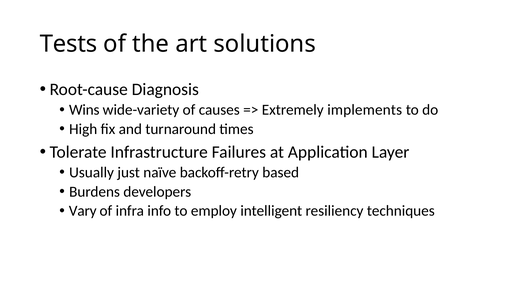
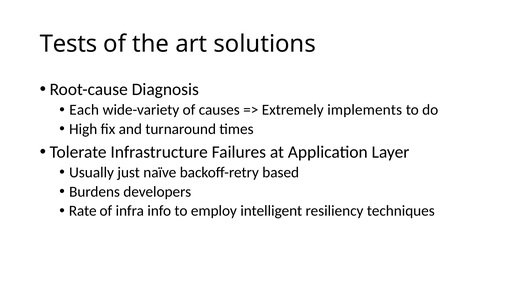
Wins: Wins -> Each (84, 110)
Vary: Vary -> Rate (83, 211)
